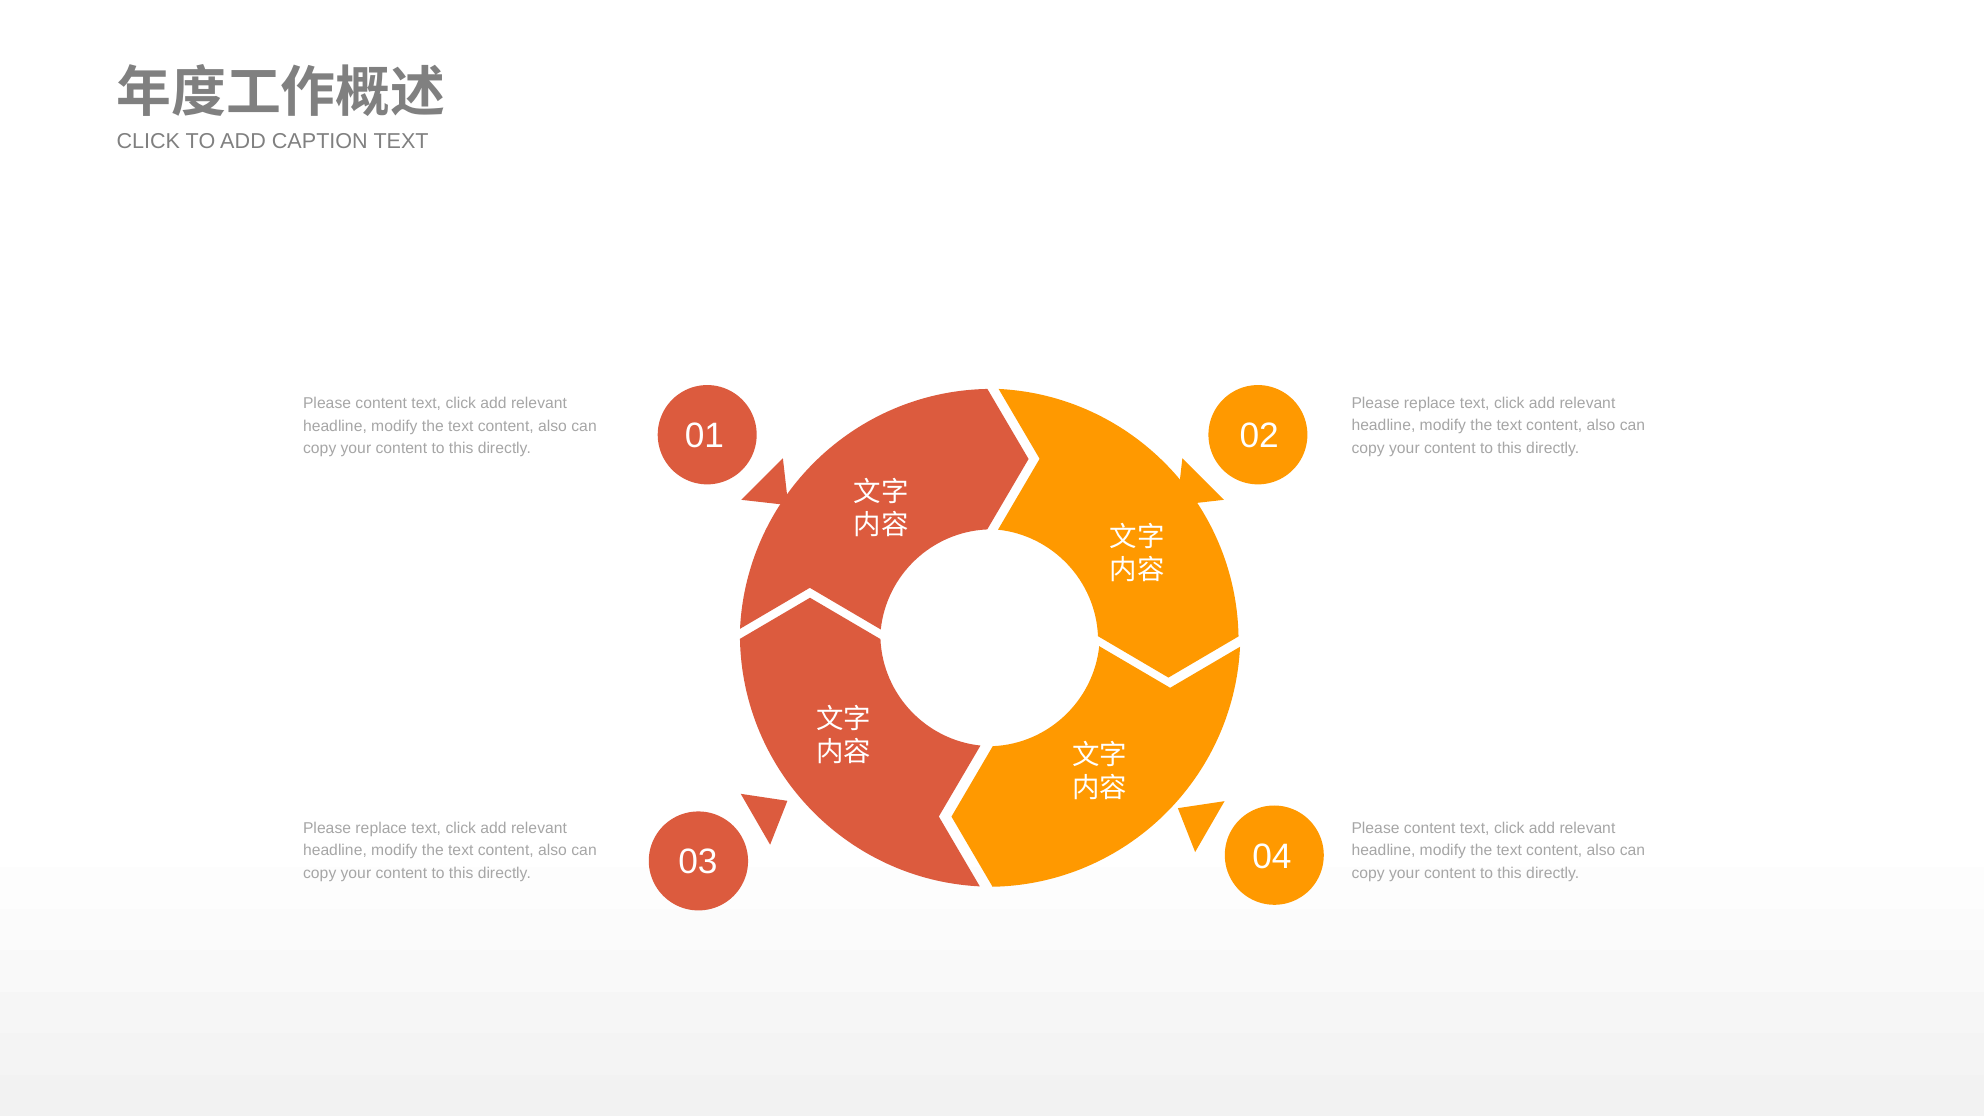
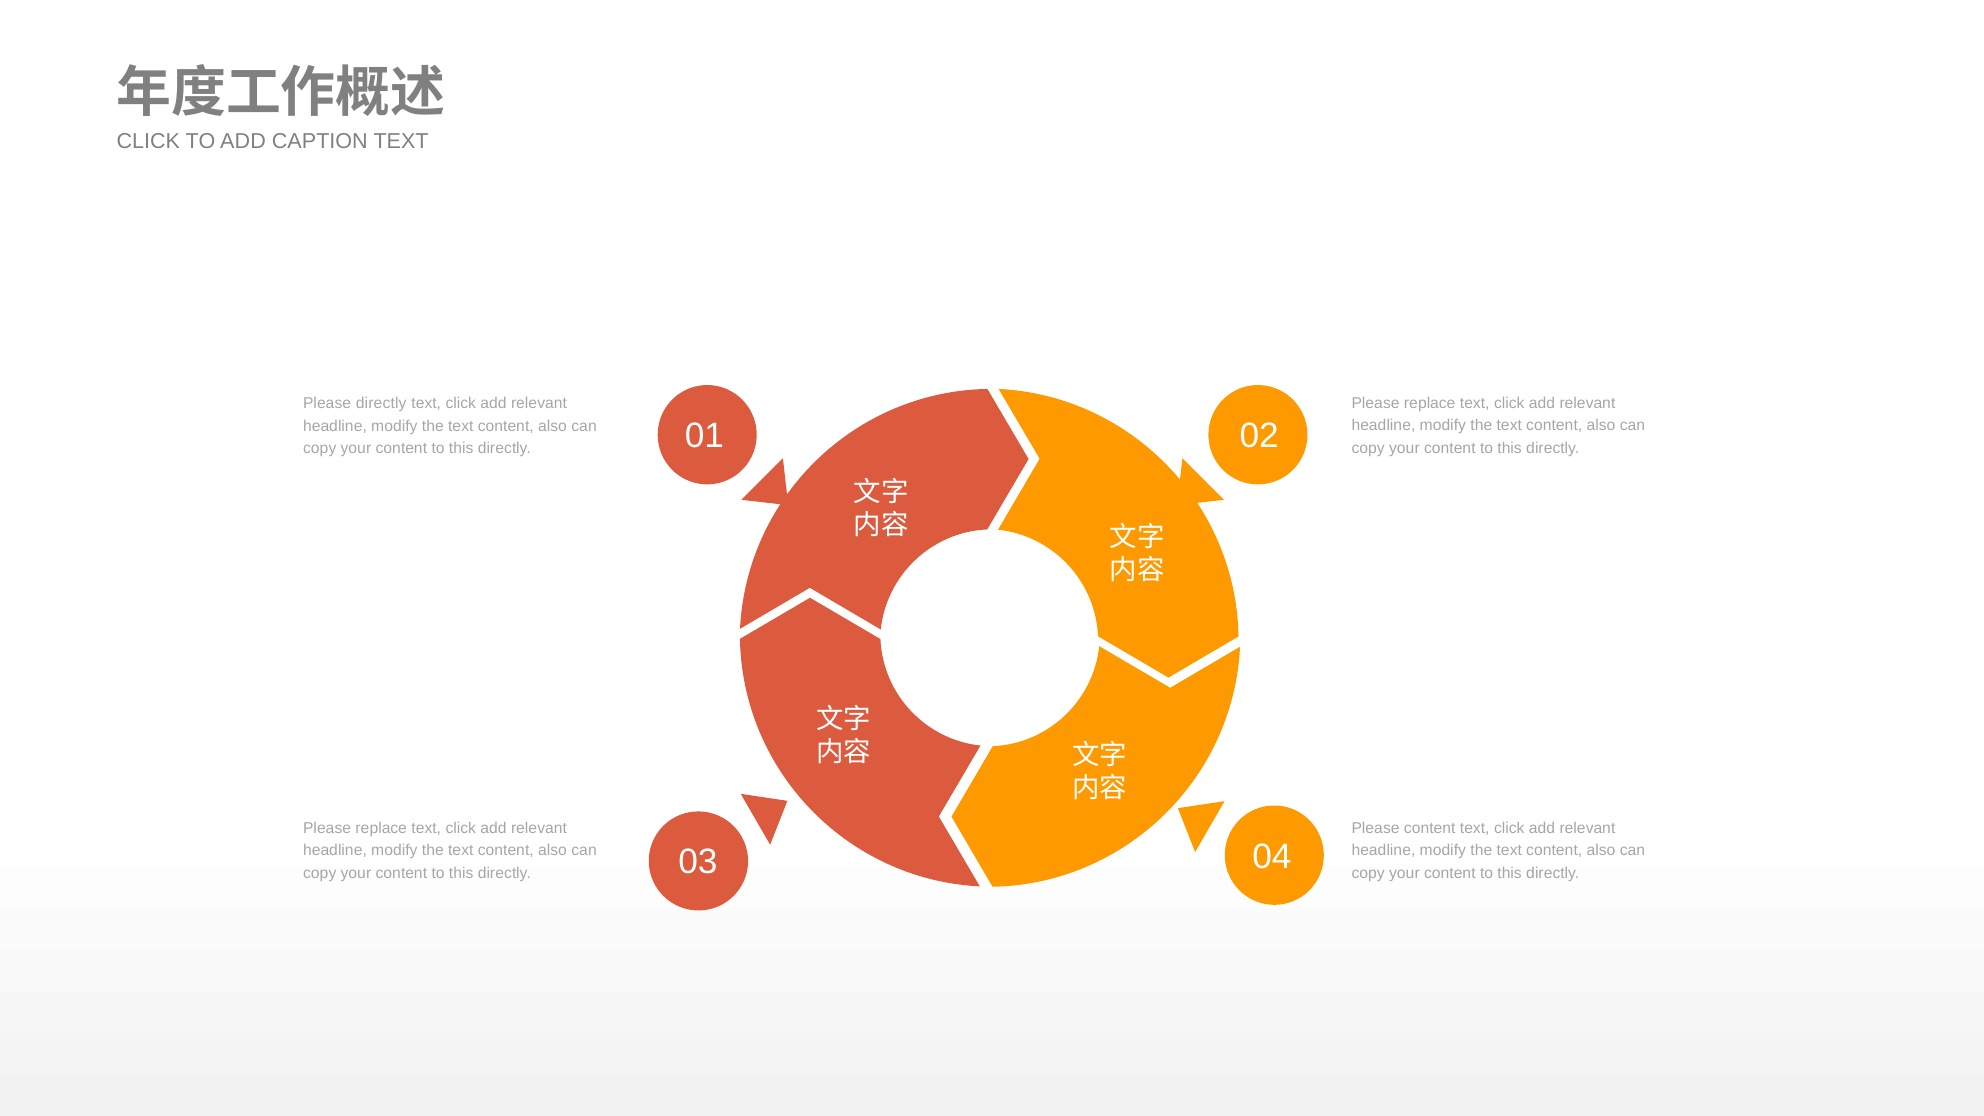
content: content -> directly (381, 404)
